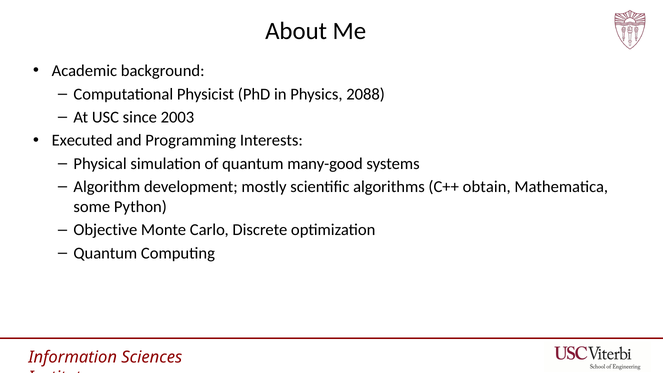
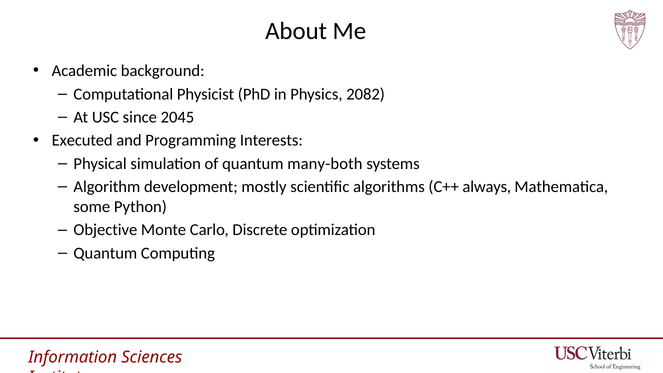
2088: 2088 -> 2082 (366, 94)
2003: 2003 -> 2045 (177, 117)
many-good: many-good -> many-both (325, 164)
obtain: obtain -> always (487, 187)
